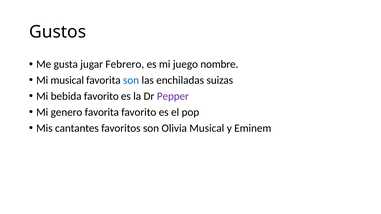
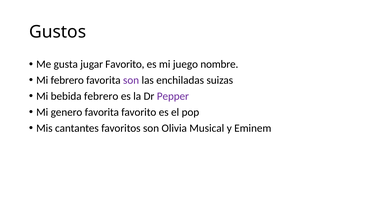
jugar Febrero: Febrero -> Favorito (125, 64)
Mi musical: musical -> febrero (67, 80)
son colour: blue -> purple (131, 80)
bebida favorito: favorito -> febrero (101, 96)
